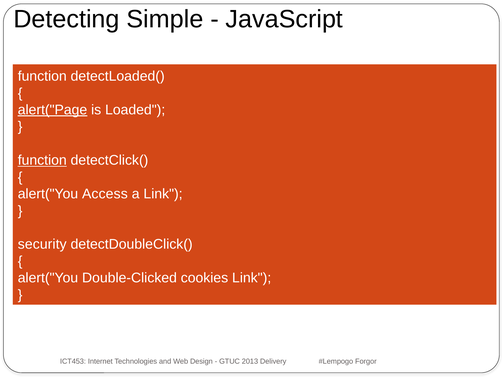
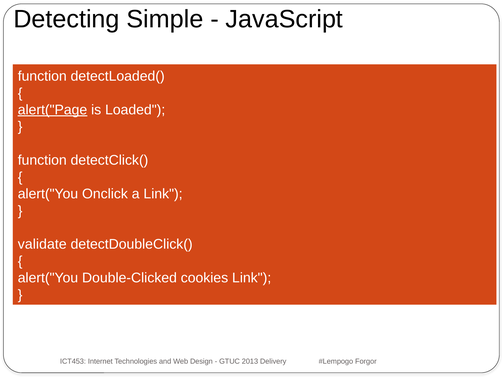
function underline: present -> none (42, 160)
Access: Access -> Onclick (105, 194)
security: security -> validate (42, 244)
